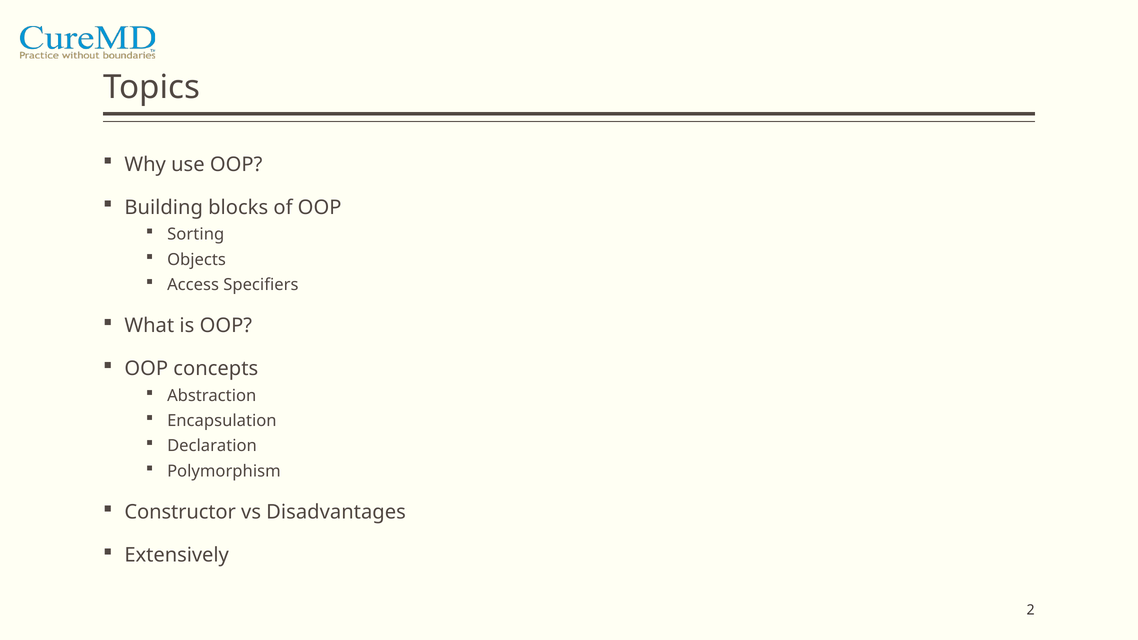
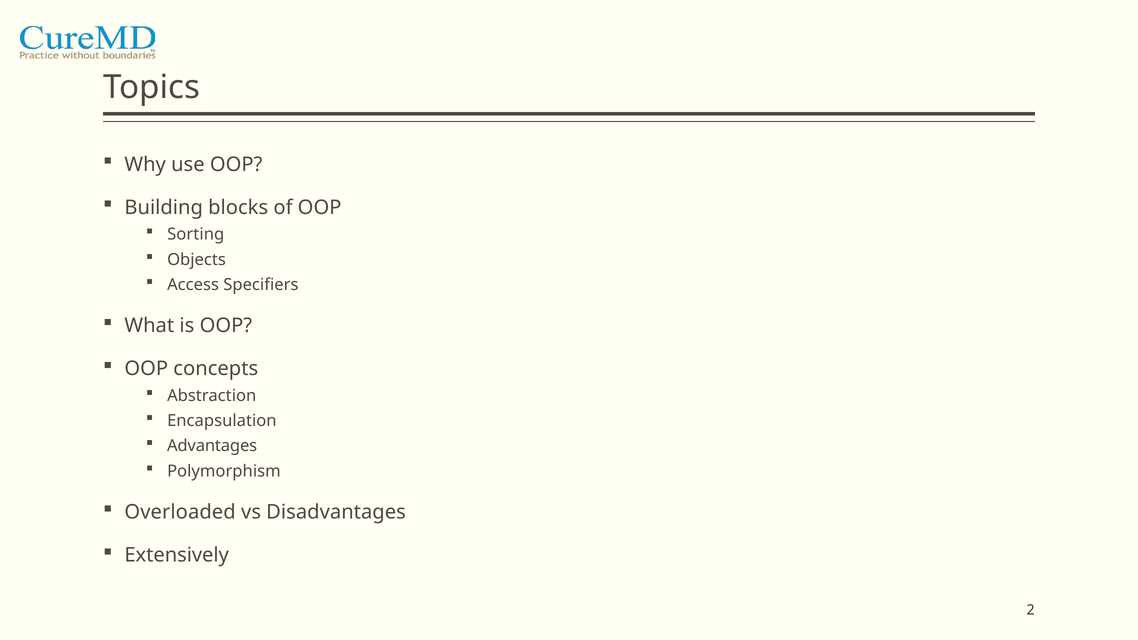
Declaration: Declaration -> Advantages (212, 446)
Constructor: Constructor -> Overloaded (180, 512)
